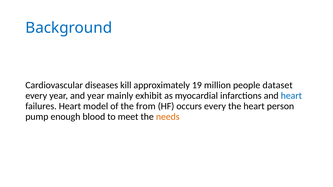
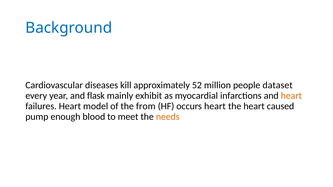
19: 19 -> 52 (197, 85)
and year: year -> flask (96, 96)
heart colour: blue -> orange (291, 96)
occurs every: every -> heart (215, 106)
person: person -> caused (280, 106)
